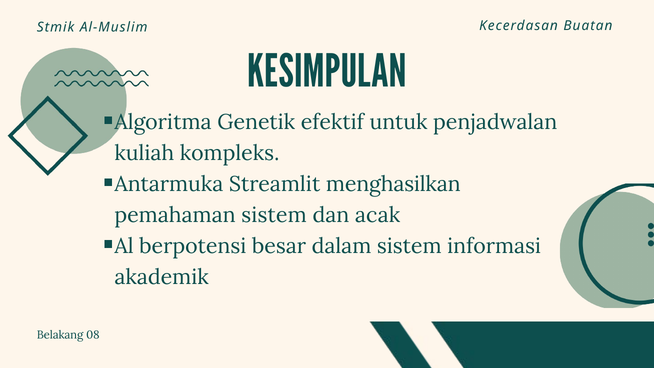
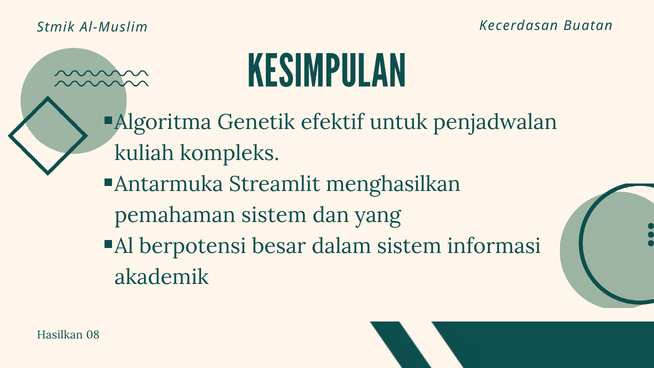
acak: acak -> yang (378, 215)
Belakang: Belakang -> Hasilkan (60, 335)
